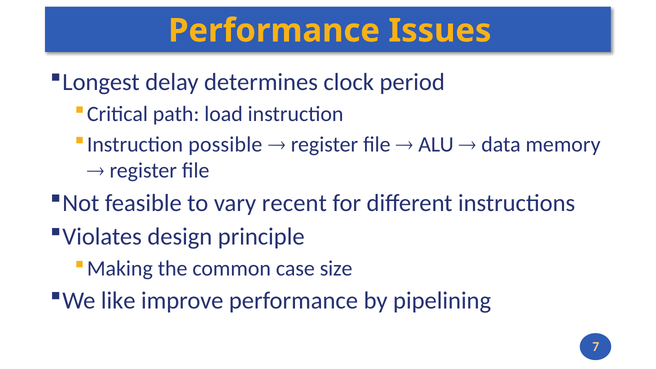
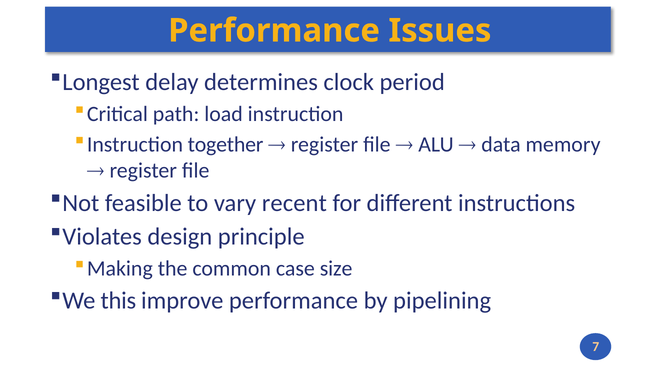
possible: possible -> together (226, 144)
like: like -> this (118, 301)
